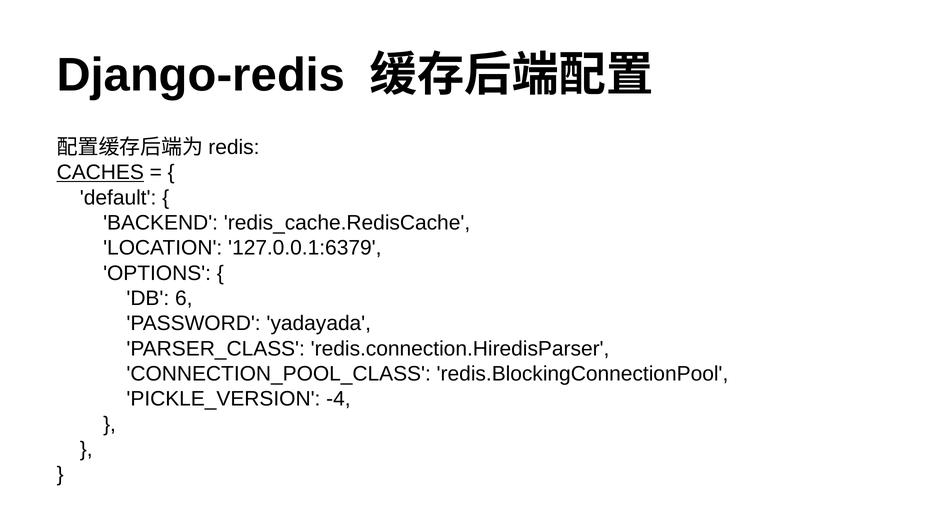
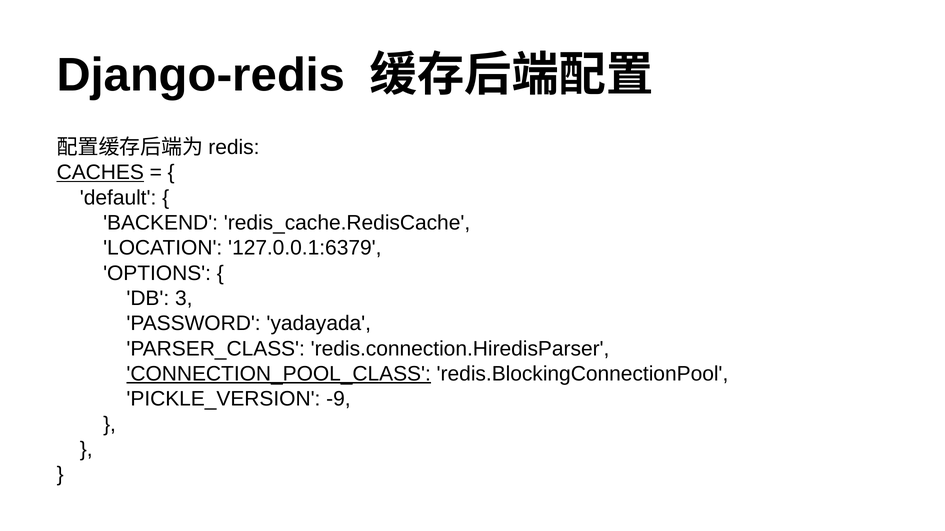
6: 6 -> 3 (184, 299)
CONNECTION_POOL_CLASS underline: none -> present (279, 374)
-4: -4 -> -9 (338, 399)
